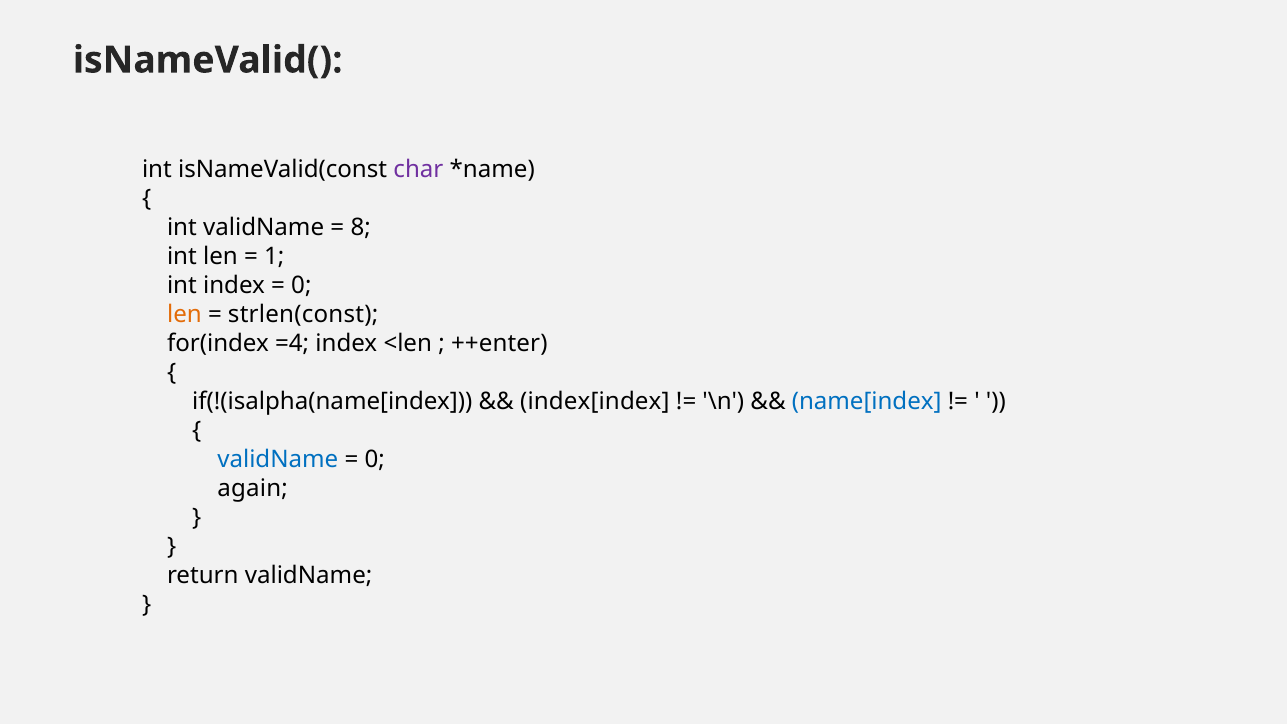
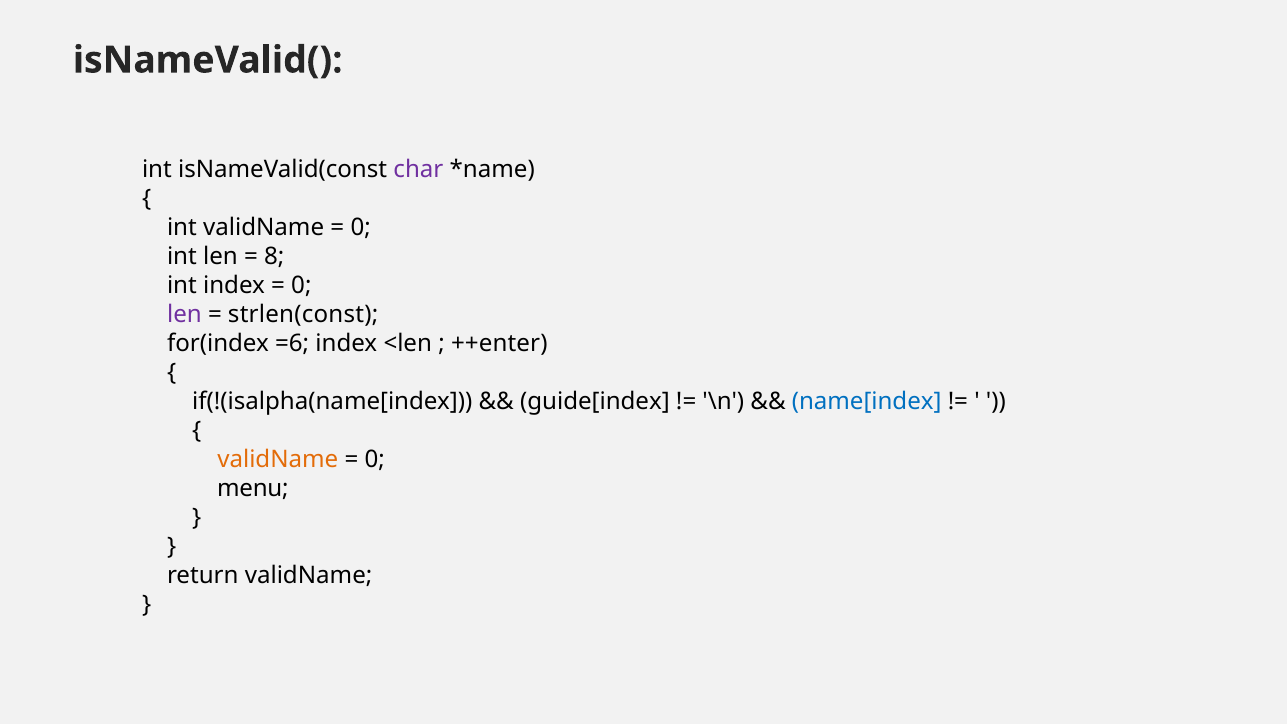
8: 8 -> 0 (361, 228)
1: 1 -> 8 (274, 257)
len colour: orange -> purple (184, 315)
=4: =4 -> =6 (292, 344)
index[index: index[index -> guide[index (595, 401)
validName colour: blue -> orange (278, 459)
again: again -> menu (253, 488)
